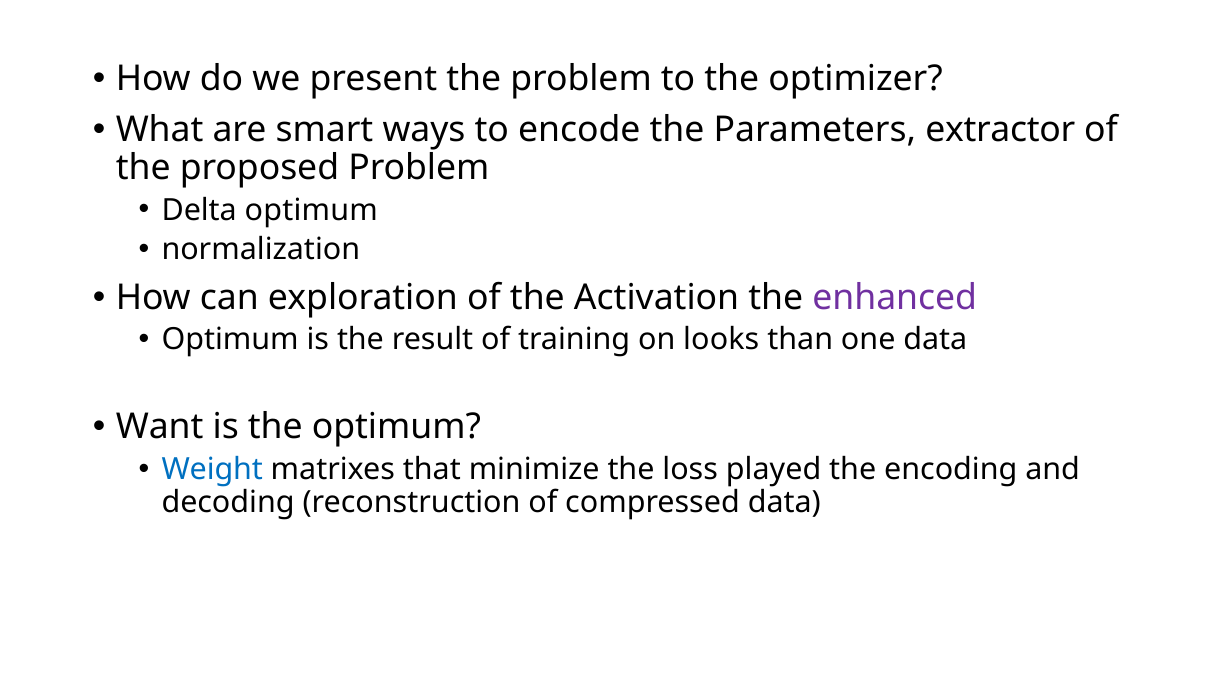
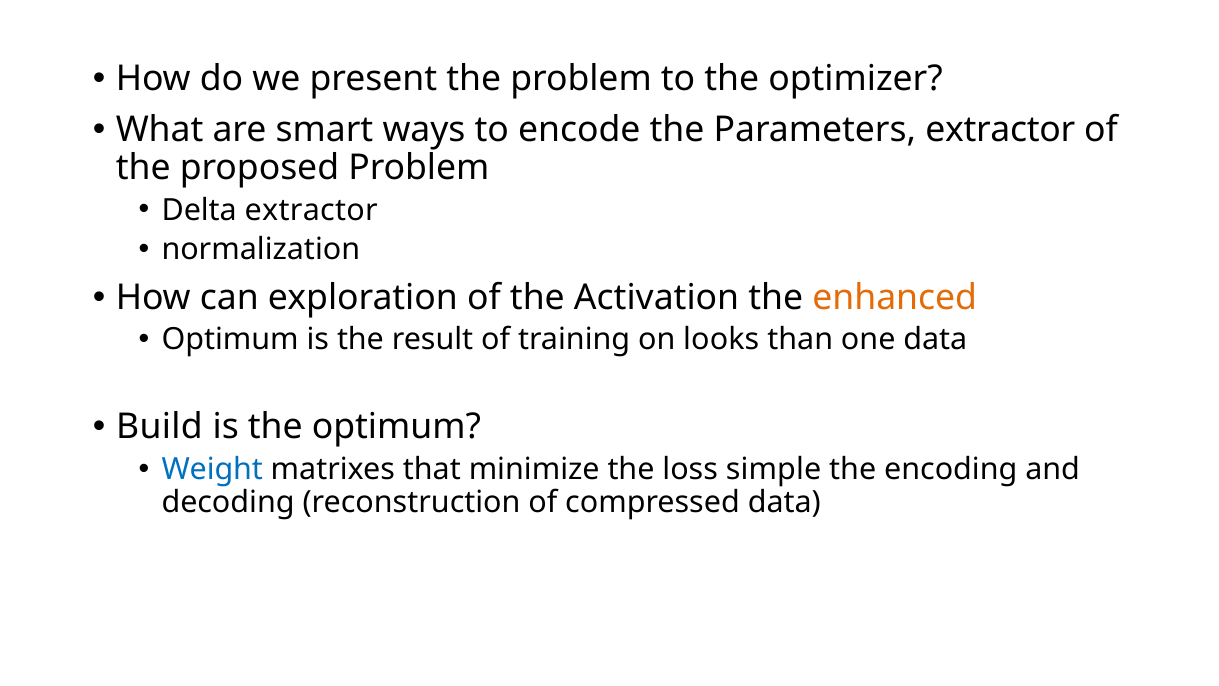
Delta optimum: optimum -> extractor (311, 210)
enhanced colour: purple -> orange (895, 298)
Want: Want -> Build (159, 427)
played: played -> simple (774, 469)
